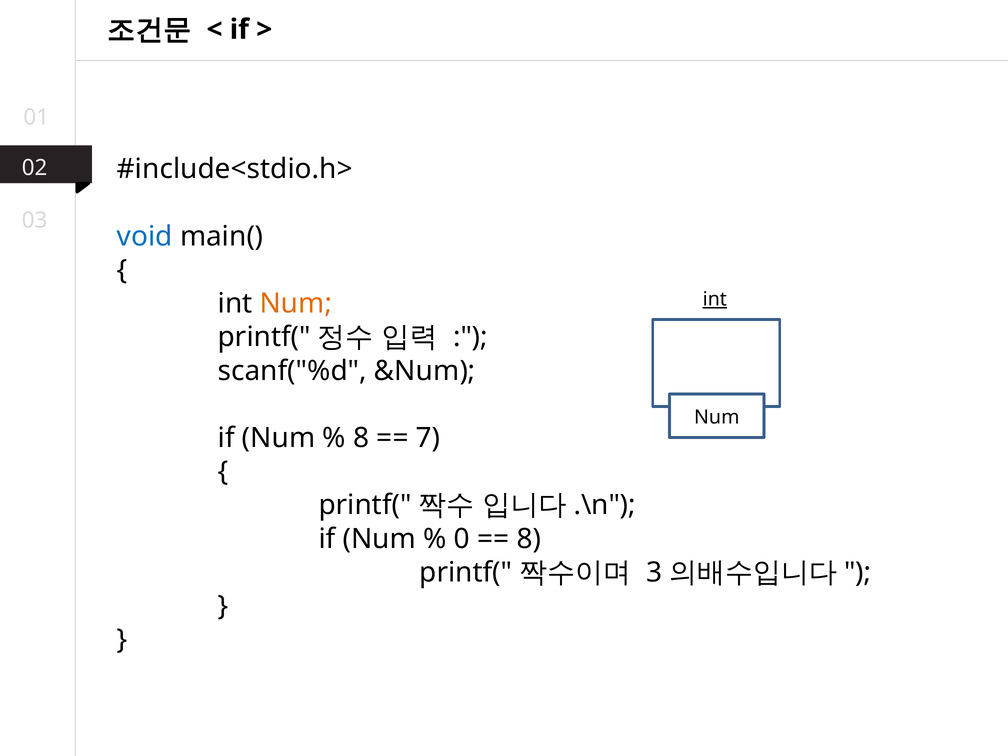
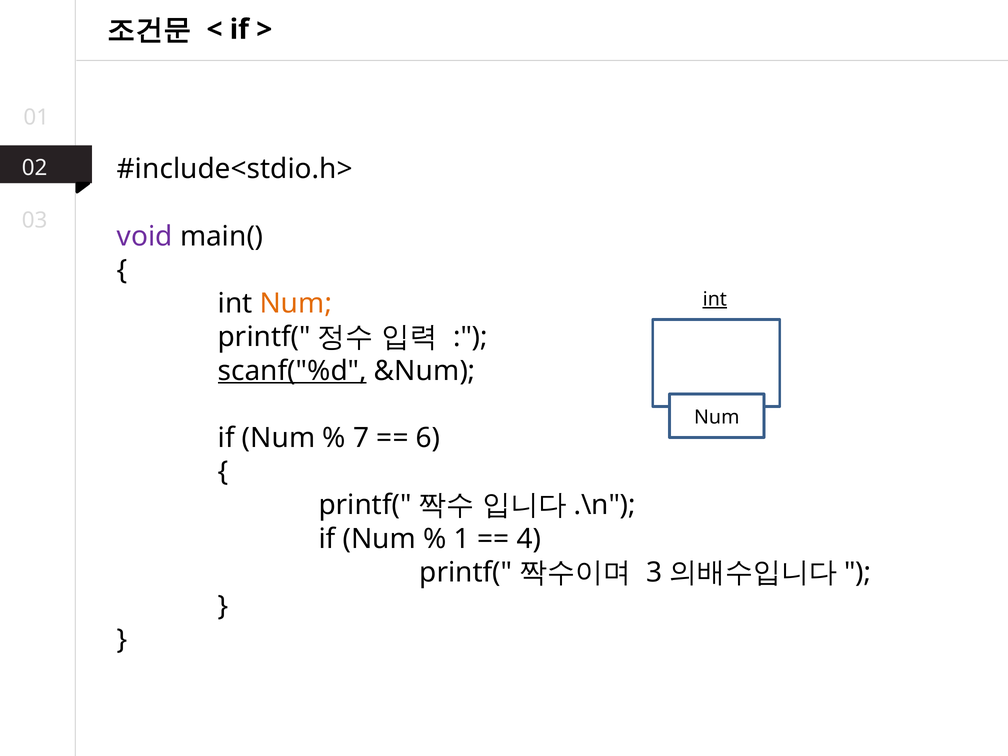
void colour: blue -> purple (145, 236)
scanf("%d underline: none -> present (292, 371)
8: 8 -> 7 (361, 438)
7: 7 -> 6 (428, 438)
0: 0 -> 1 (462, 539)
8: 8 -> 4 (529, 539)
